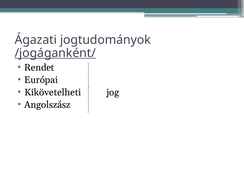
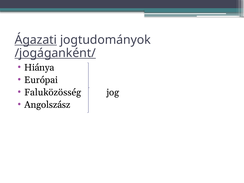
Ágazati underline: none -> present (36, 40)
Rendet: Rendet -> Hiánya (39, 68)
Kikövetelheti: Kikövetelheti -> Faluközösség (53, 92)
